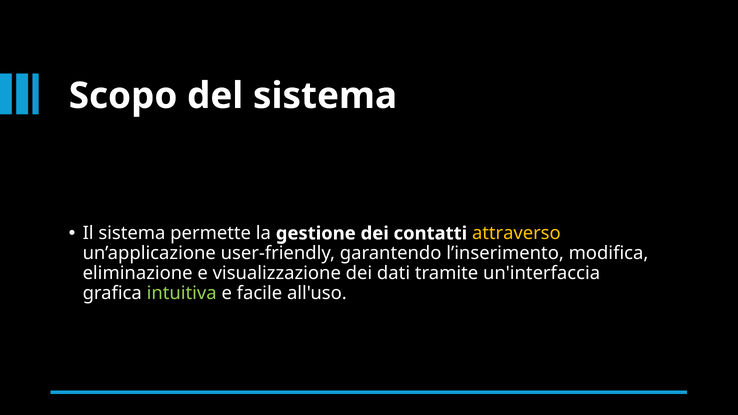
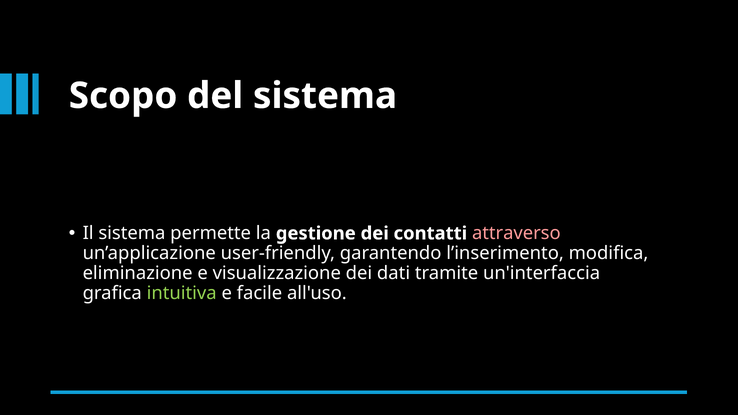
attraverso colour: yellow -> pink (516, 233)
